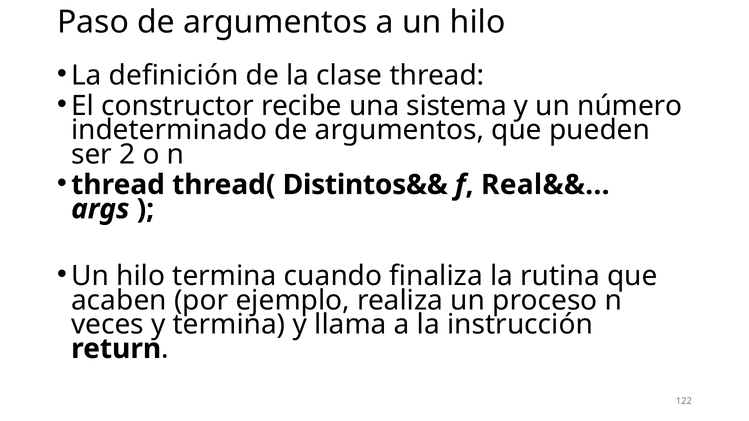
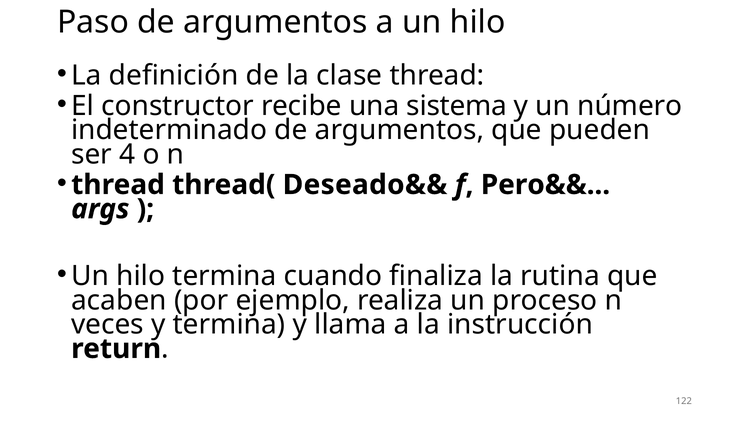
2: 2 -> 4 (127, 154)
Distintos&&: Distintos&& -> Deseado&& (365, 185)
Real&&: Real&& -> Pero&& (545, 185)
